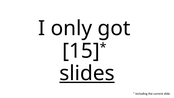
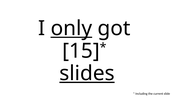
only underline: none -> present (71, 28)
